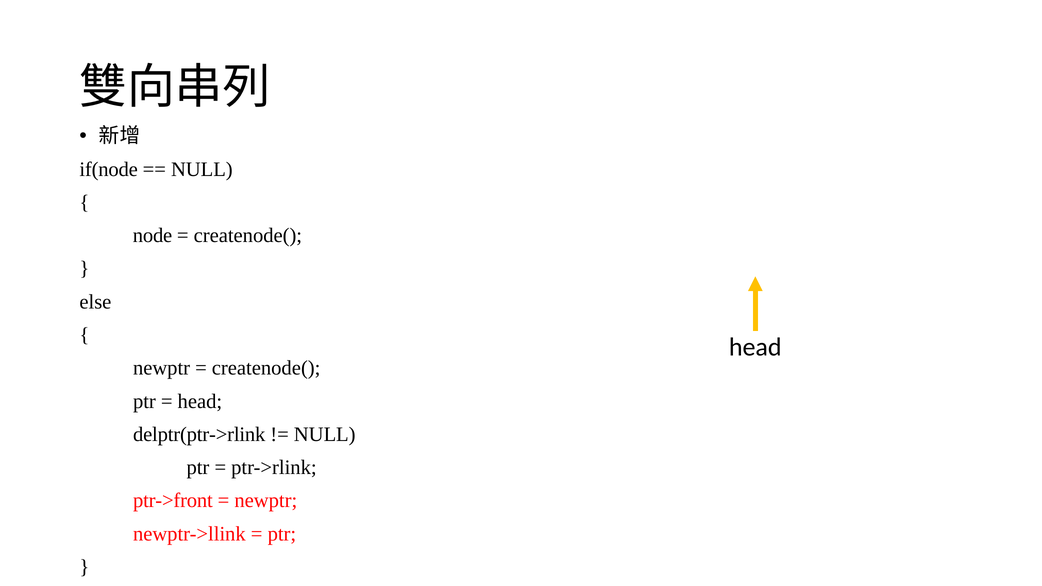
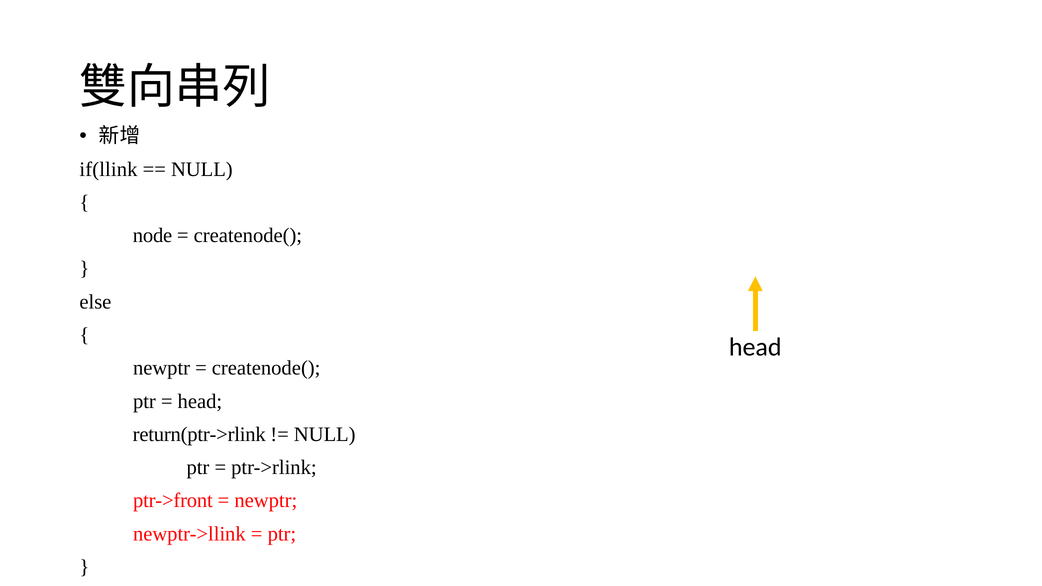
if(node: if(node -> if(llink (108, 169)
delptr(ptr->rlink: delptr(ptr->rlink -> return(ptr->rlink (199, 434)
